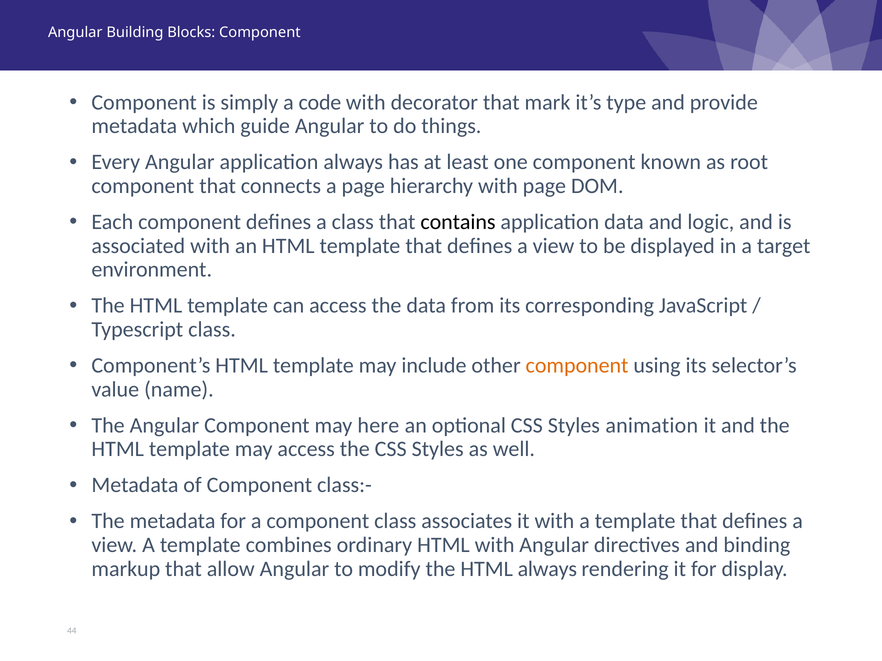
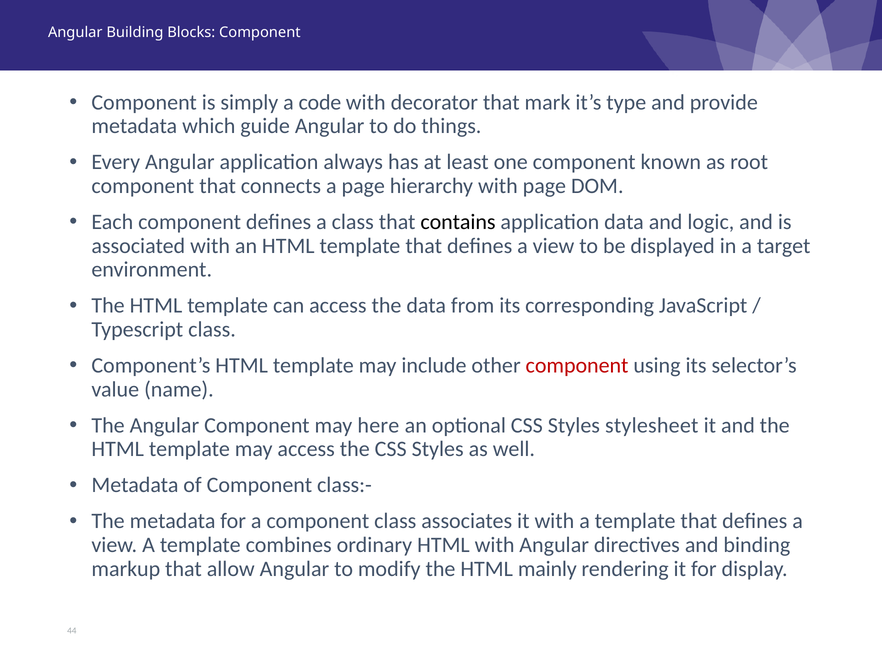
component colour: orange -> red (577, 366)
animation: animation -> stylesheet (652, 426)
HTML always: always -> mainly (547, 569)
